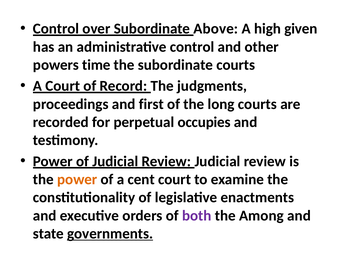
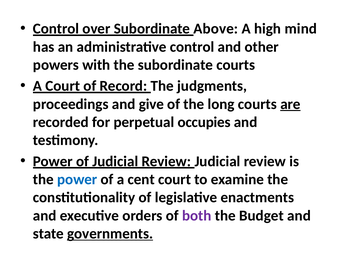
given: given -> mind (301, 29)
time: time -> with (96, 65)
first: first -> give (151, 104)
are underline: none -> present (290, 104)
power colour: orange -> blue (77, 179)
Among: Among -> Budget (261, 215)
